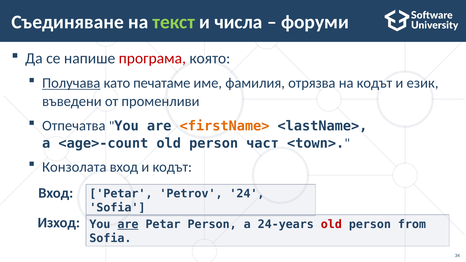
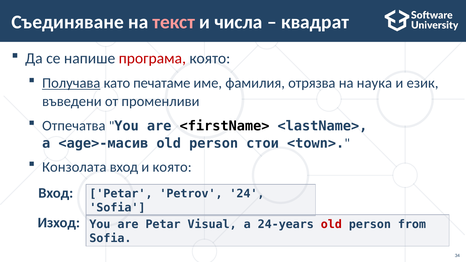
текст colour: light green -> pink (174, 22)
форуми: форуми -> квадрат (315, 22)
на кодът: кодът -> наука (374, 83)
<firstName> colour: orange -> black (225, 126)
<age>-count: <age>-count -> <age>-масив (103, 143)
част: част -> стои (263, 143)
и кодът: кодът -> която (172, 167)
are underline: present -> none (128, 224)
Petar Person: Person -> Visual (212, 224)
